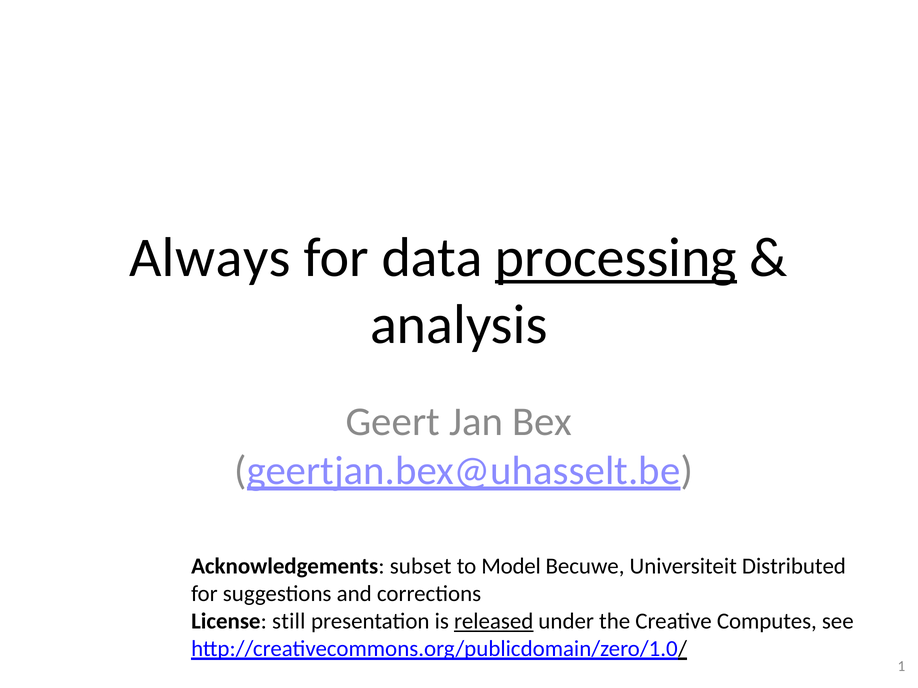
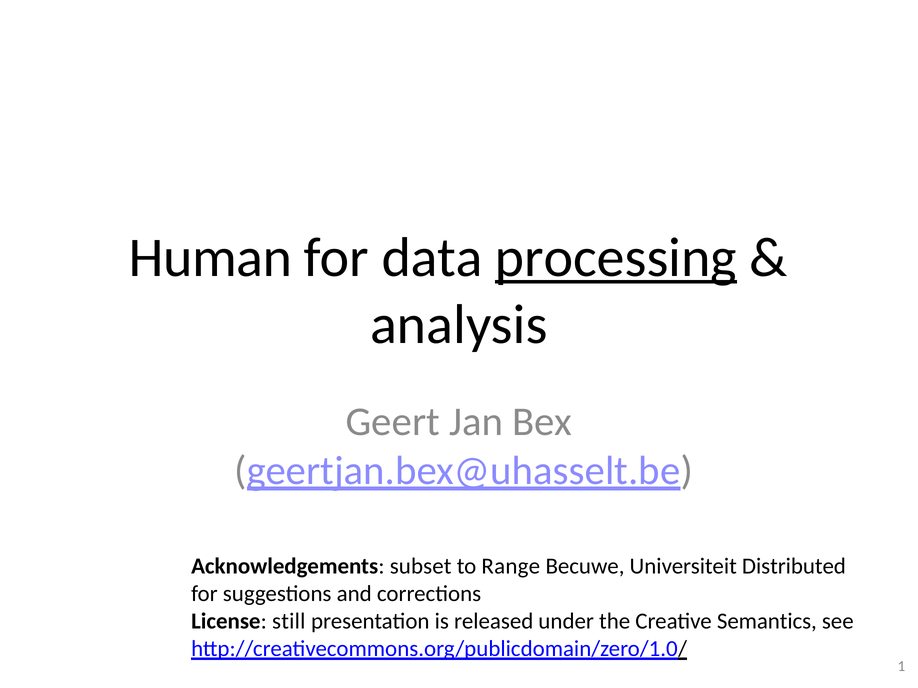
Always: Always -> Human (210, 258)
Model: Model -> Range (511, 567)
released underline: present -> none (494, 622)
Computes: Computes -> Semantics (767, 622)
